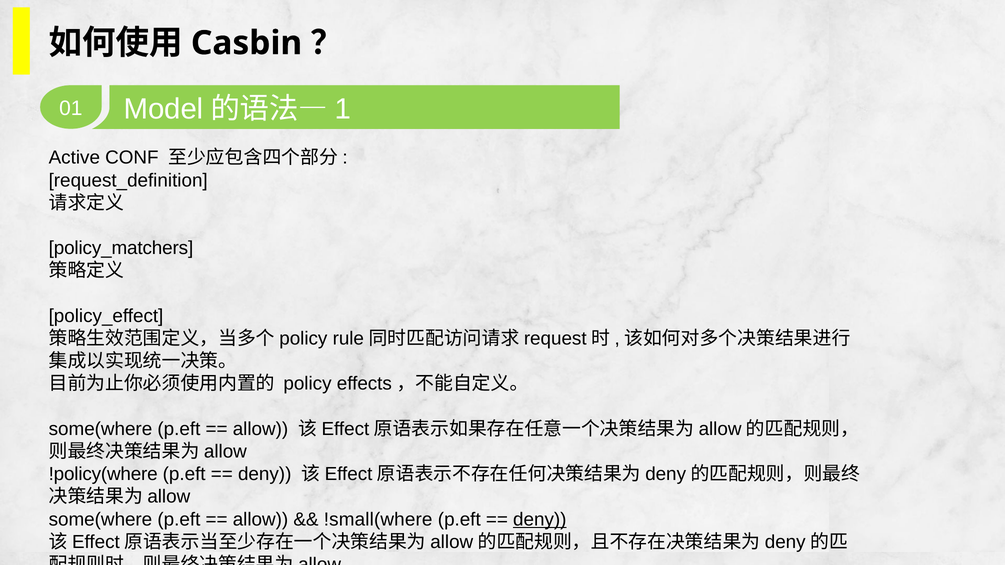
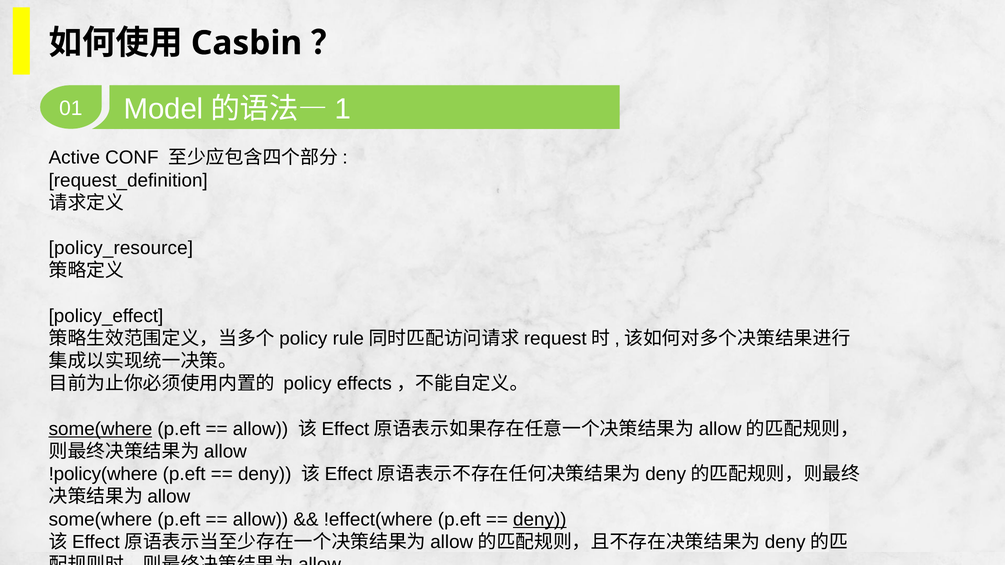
policy_matchers: policy_matchers -> policy_resource (121, 248)
some(where underline: none -> present (100, 429)
!small(where: !small(where -> !effect(where (378, 520)
